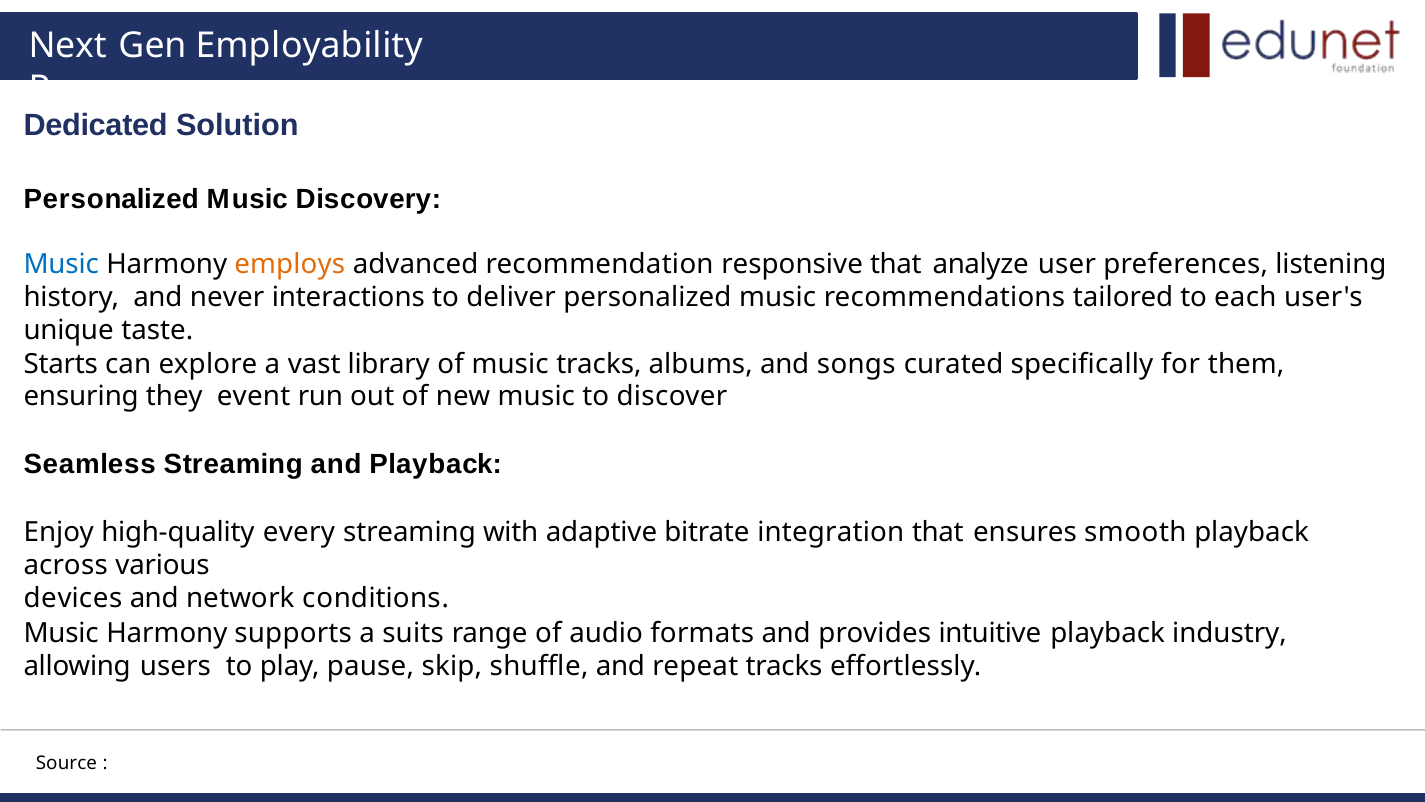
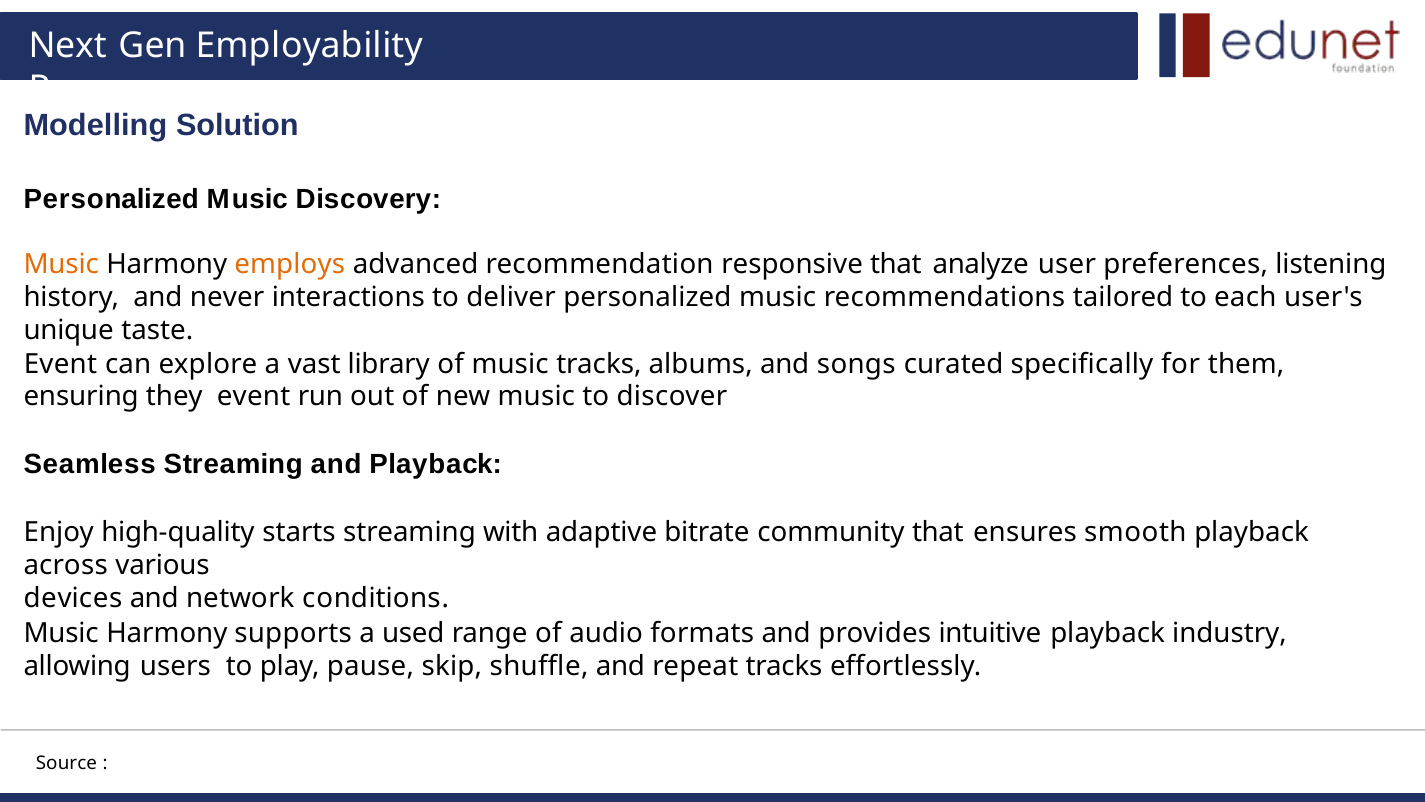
Dedicated: Dedicated -> Modelling (95, 126)
Music colour: blue -> orange (61, 264)
Starts: Starts -> Event (60, 364)
every: every -> starts (299, 532)
integration: integration -> community (831, 532)
suits: suits -> used (413, 633)
